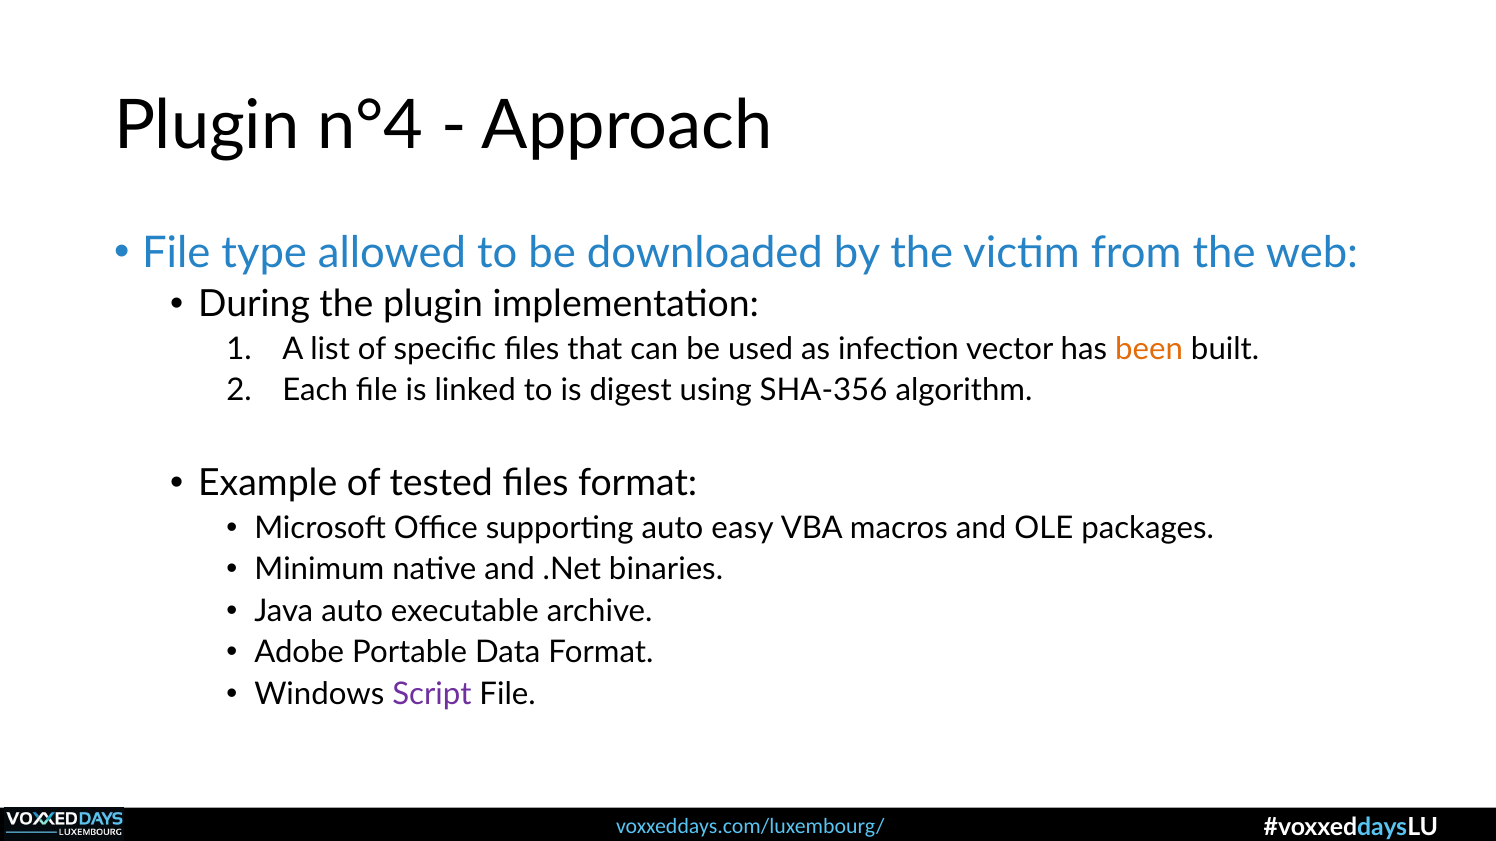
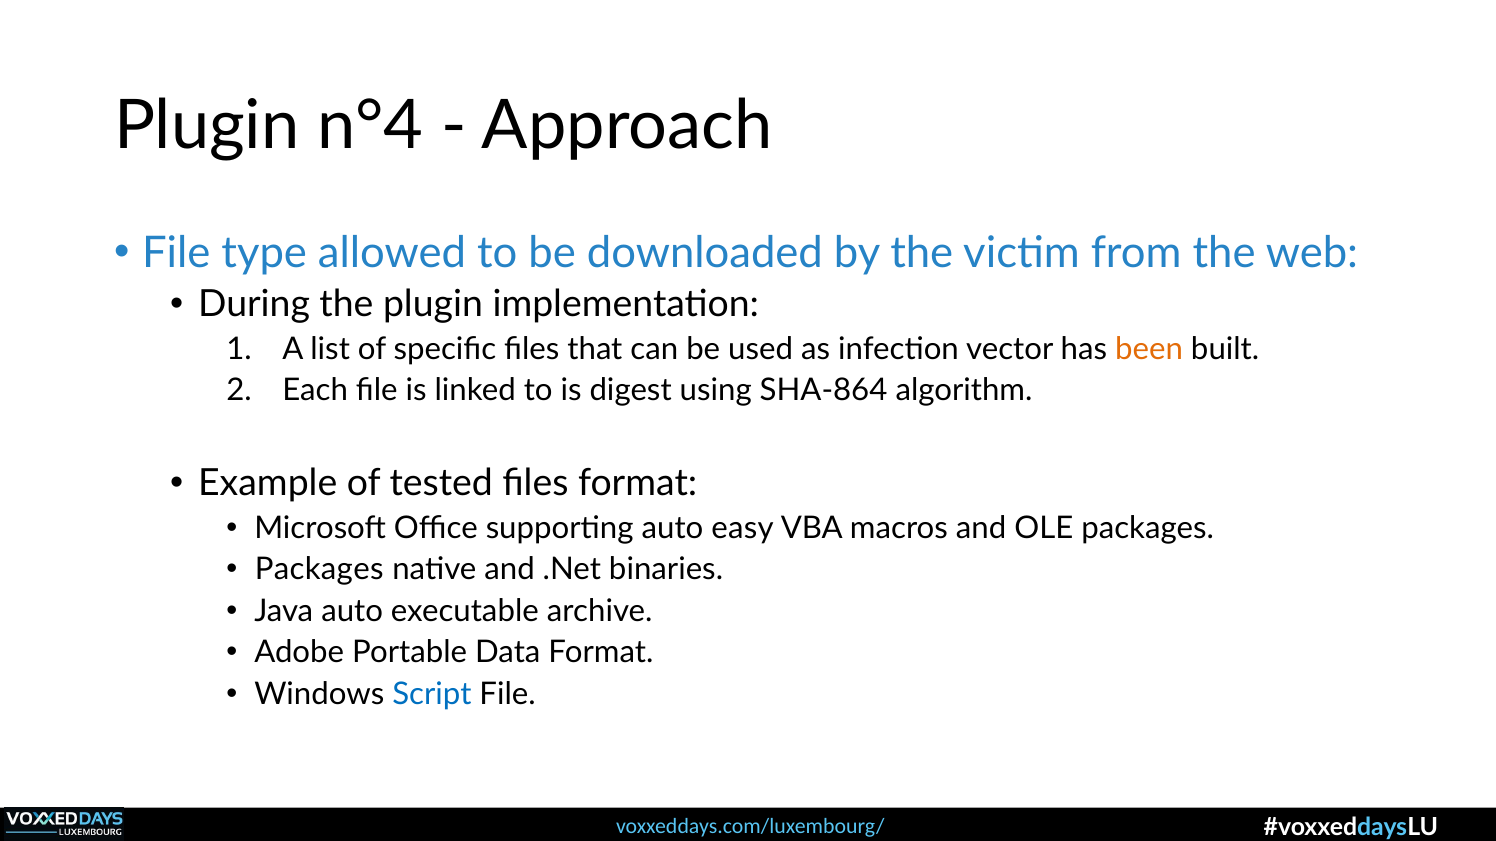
SHA-356: SHA-356 -> SHA-864 (824, 391)
Minimum: Minimum -> Packages (319, 570)
Script colour: purple -> blue (432, 694)
